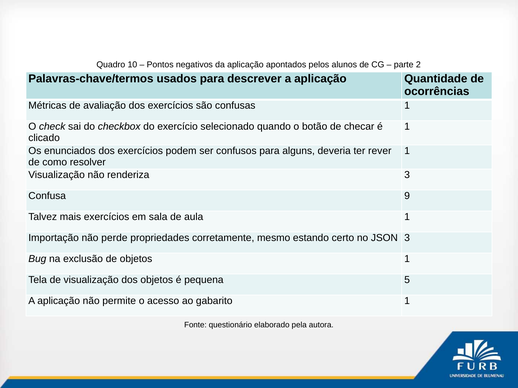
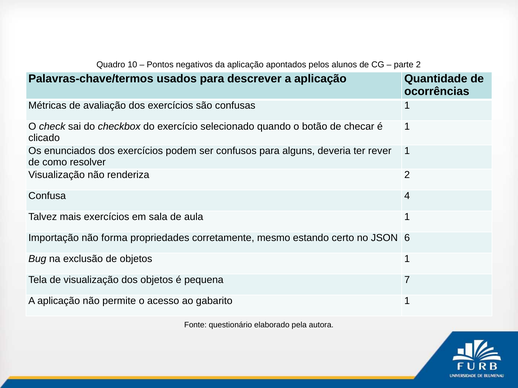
renderiza 3: 3 -> 2 (407, 175)
9: 9 -> 4 (407, 196)
perde: perde -> forma (114, 238)
JSON 3: 3 -> 6 (407, 238)
5: 5 -> 7 (407, 280)
